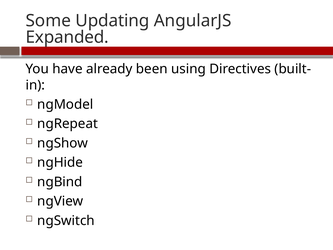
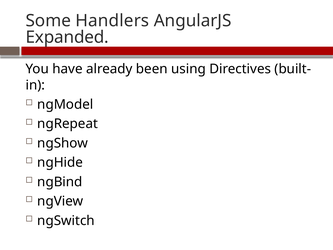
Updating: Updating -> Handlers (112, 21)
